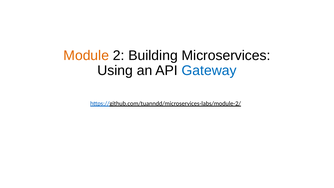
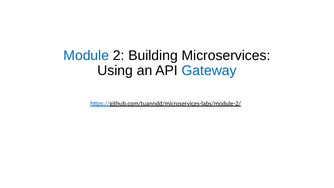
Module colour: orange -> blue (86, 56)
